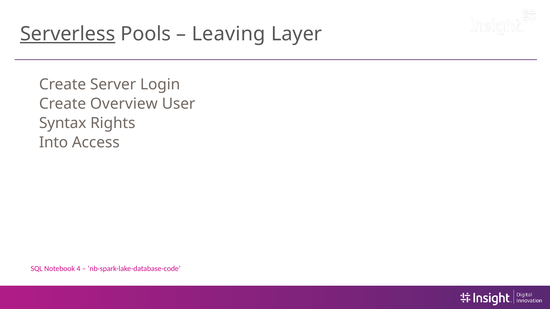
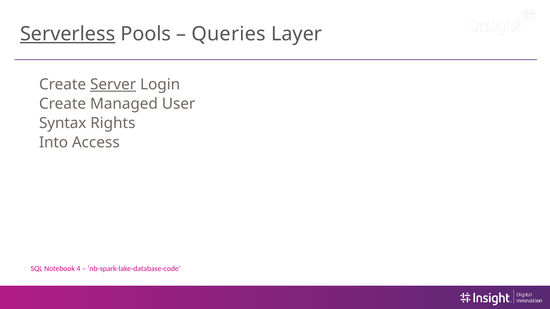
Leaving: Leaving -> Queries (229, 34)
Server underline: none -> present (113, 85)
Overview: Overview -> Managed (124, 104)
